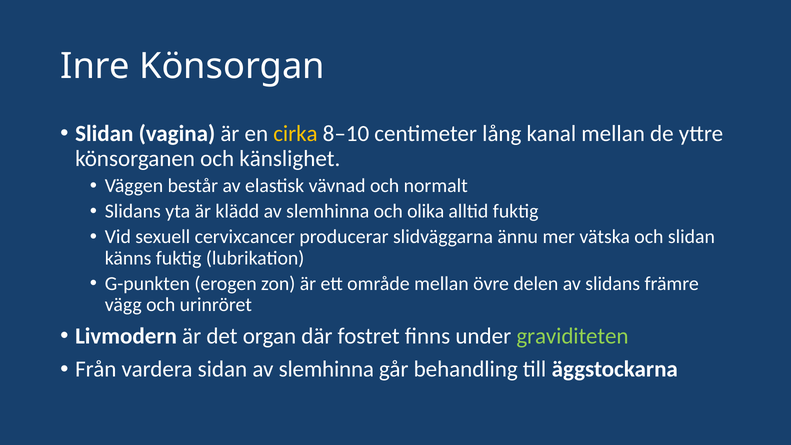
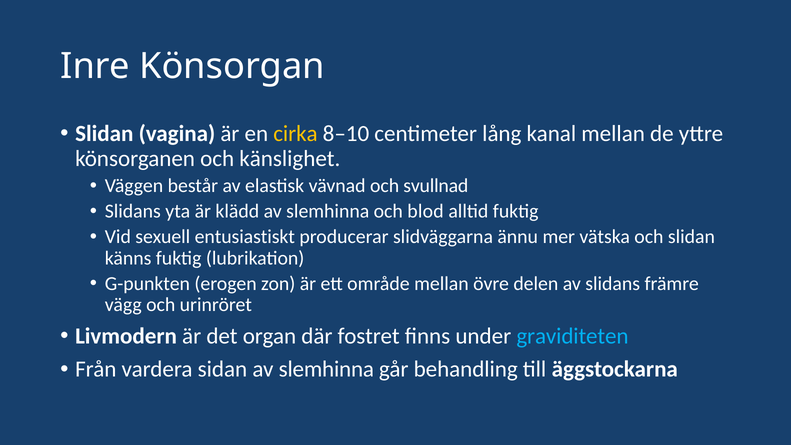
normalt: normalt -> svullnad (436, 186)
olika: olika -> blod (426, 211)
cervixcancer: cervixcancer -> entusiastiskt (245, 237)
graviditeten colour: light green -> light blue (572, 336)
